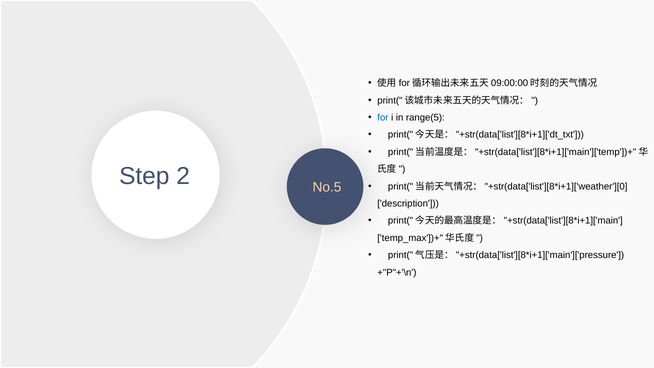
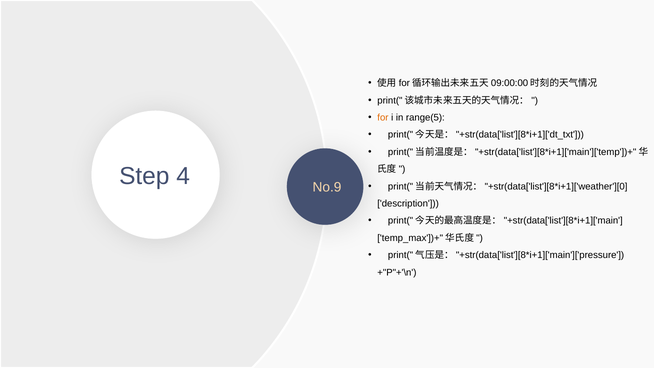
for colour: blue -> orange (383, 118)
2: 2 -> 4 (183, 176)
No.5: No.5 -> No.9 (327, 187)
